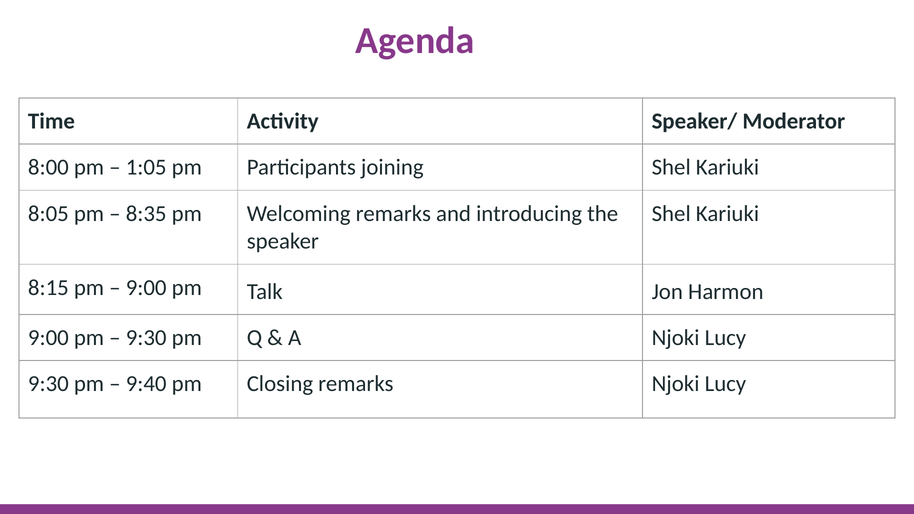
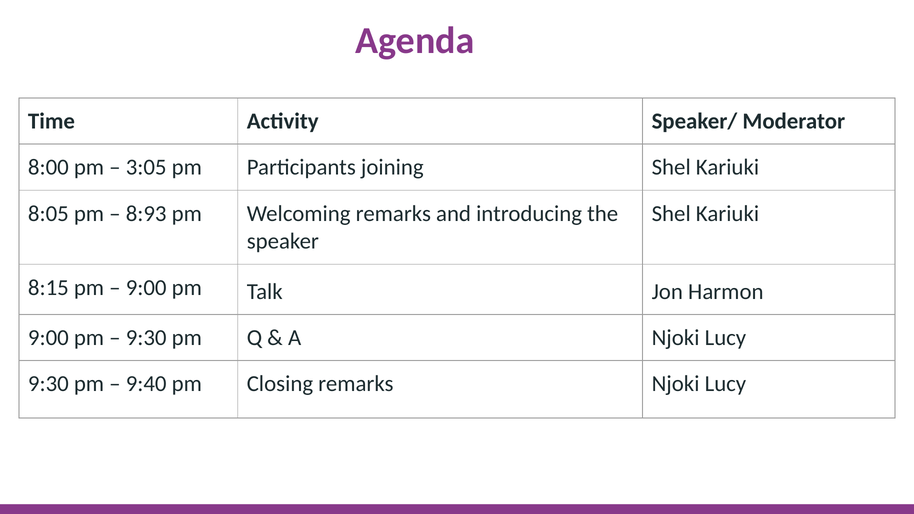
1:05: 1:05 -> 3:05 (146, 167)
8:35: 8:35 -> 8:93 (146, 214)
